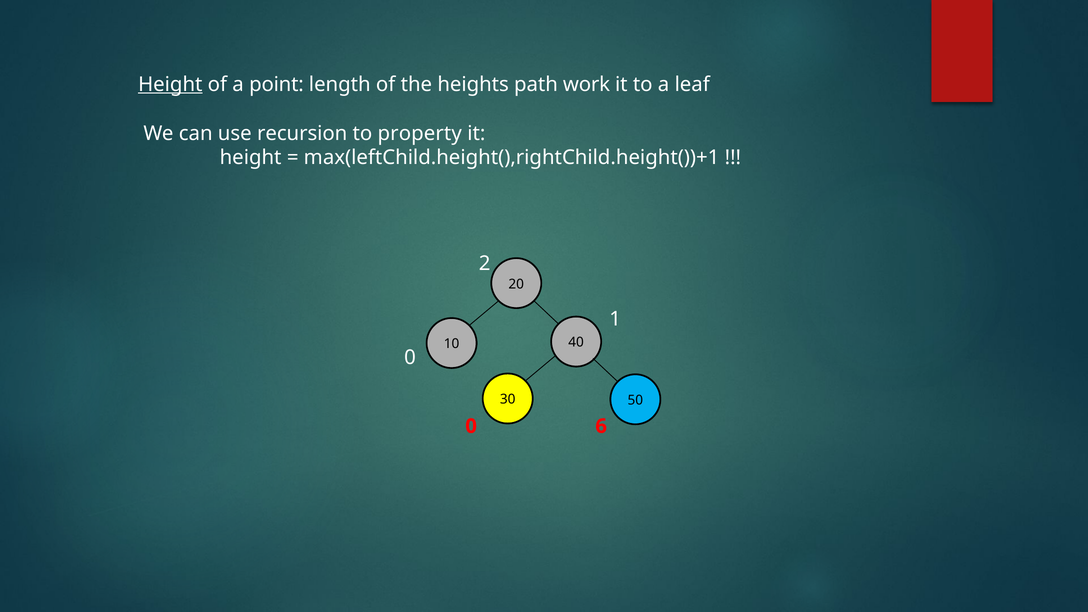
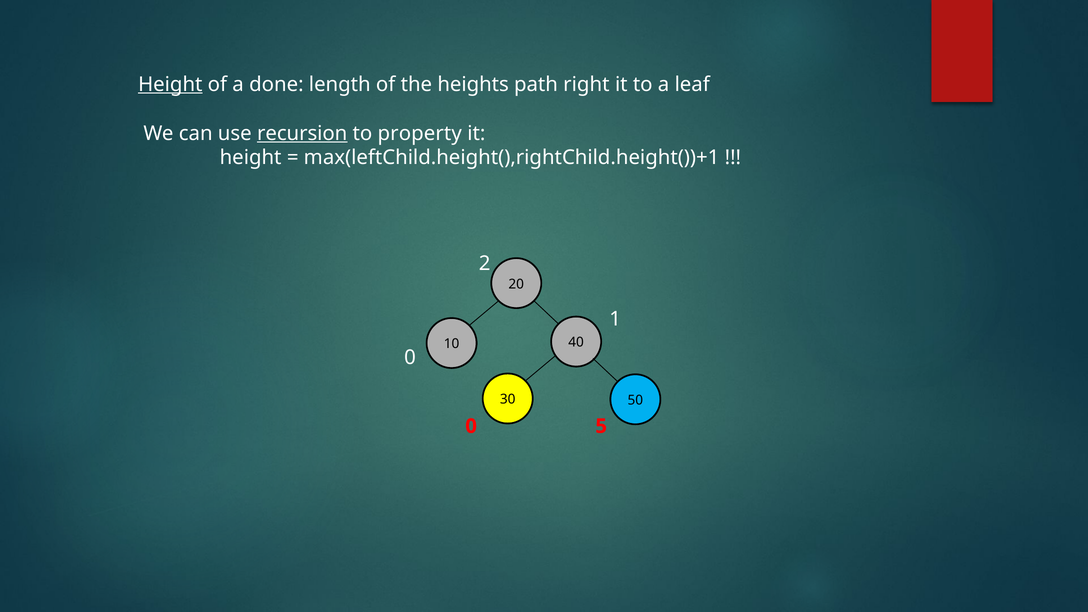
point: point -> done (276, 84)
work: work -> right (586, 84)
recursion underline: none -> present (302, 133)
6: 6 -> 5 (601, 426)
